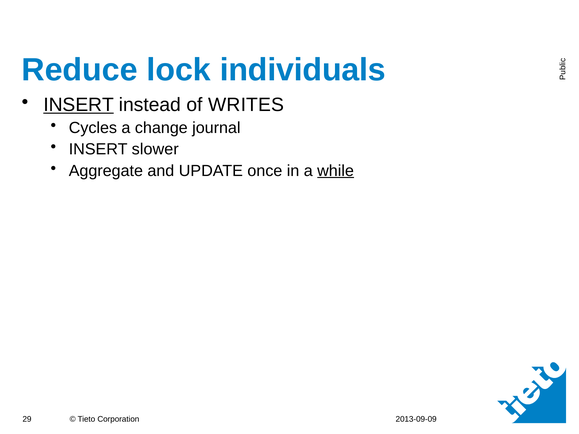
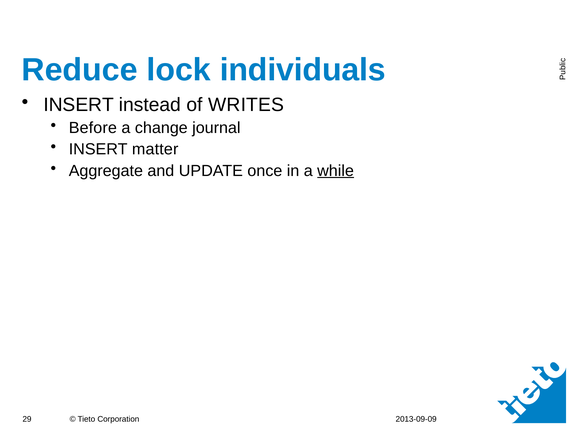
INSERT underline: present -> none (79, 105)
Cycles: Cycles -> Before (93, 128)
slower: slower -> matter (155, 149)
